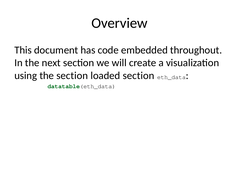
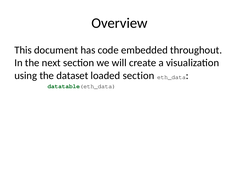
the section: section -> dataset (72, 76)
